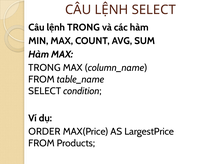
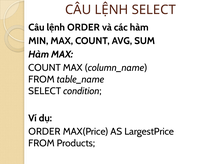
lệnh TRONG: TRONG -> ORDER (83, 27)
TRONG: TRONG -> COUNT (45, 68)
